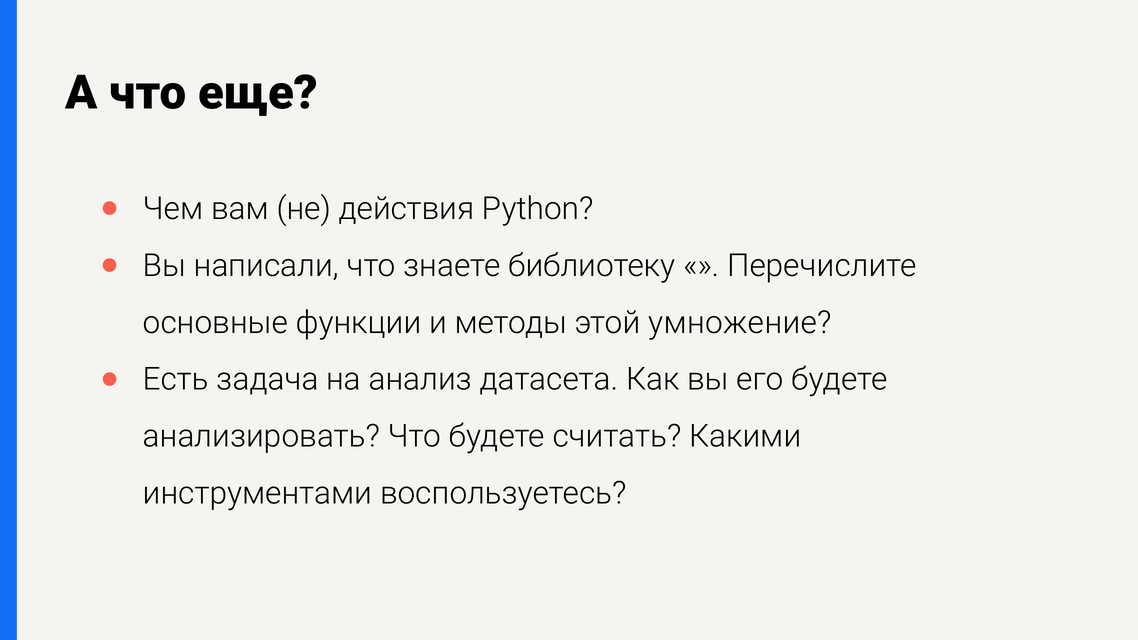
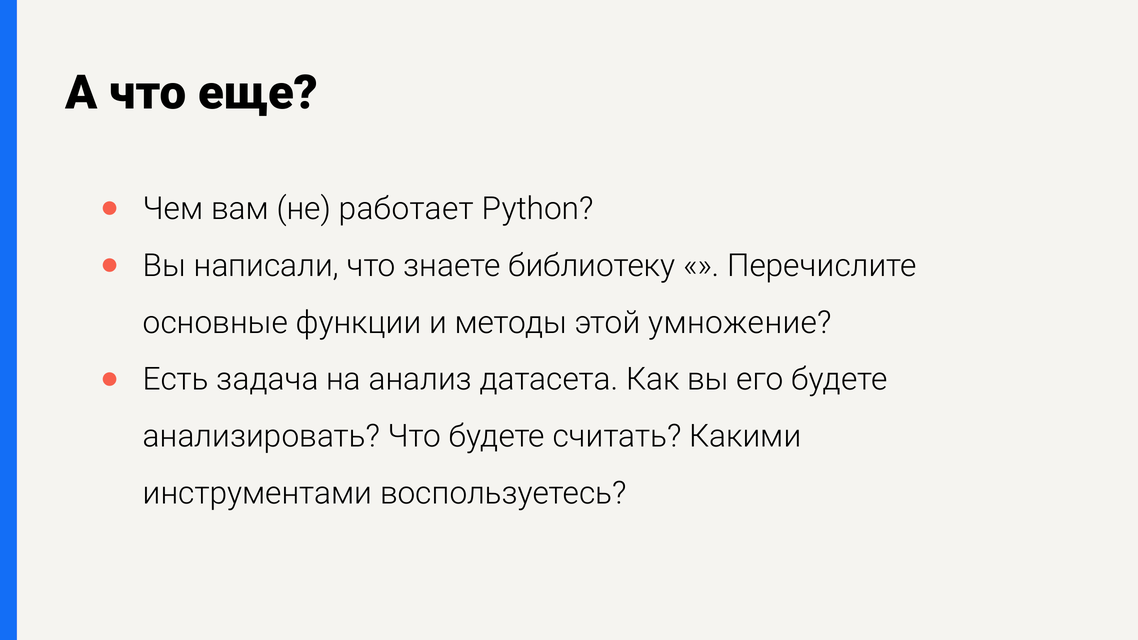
действия: действия -> работает (406, 209)
